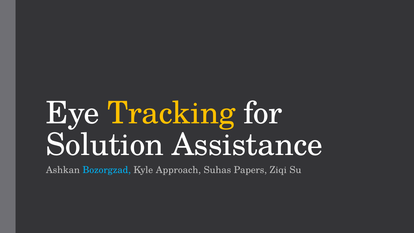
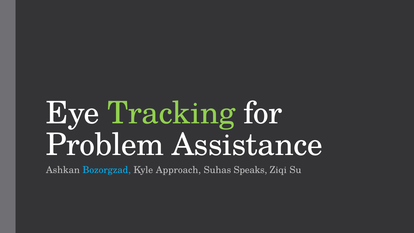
Tracking colour: yellow -> light green (172, 113)
Solution: Solution -> Problem (105, 145)
Papers: Papers -> Speaks (250, 170)
